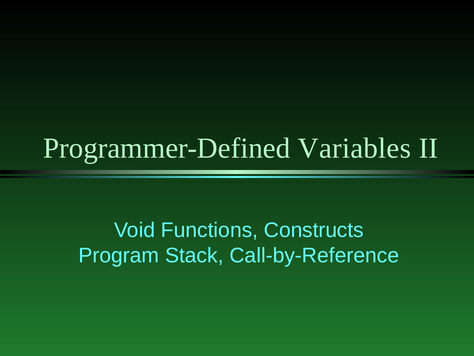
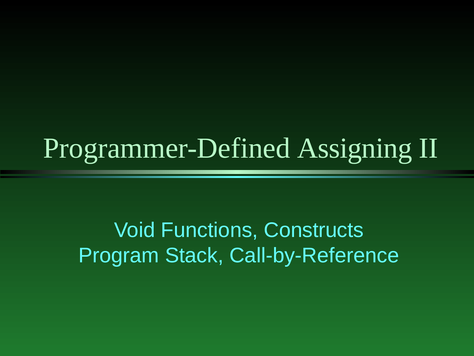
Variables: Variables -> Assigning (355, 148)
